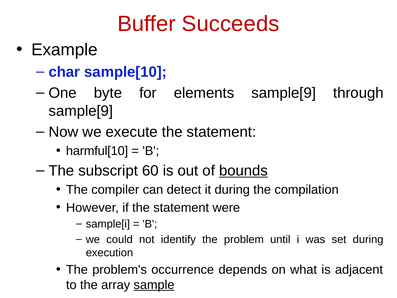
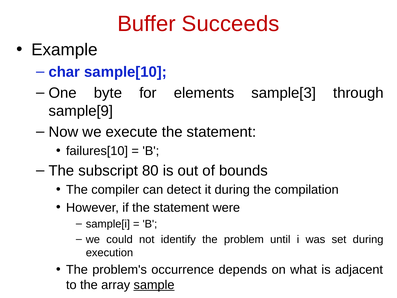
elements sample[9: sample[9 -> sample[3 (284, 93)
harmful[10: harmful[10 -> failures[10 (97, 151)
60: 60 -> 80 (150, 171)
bounds underline: present -> none (243, 171)
